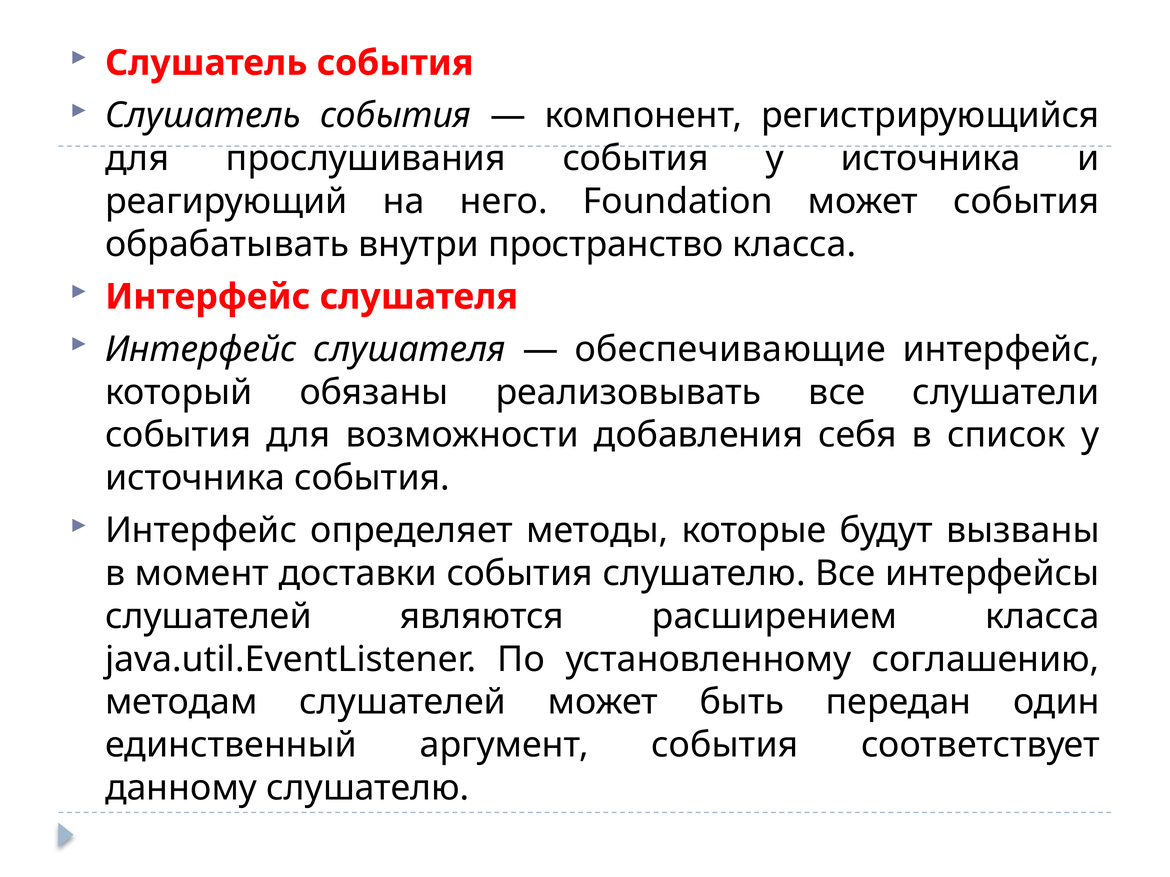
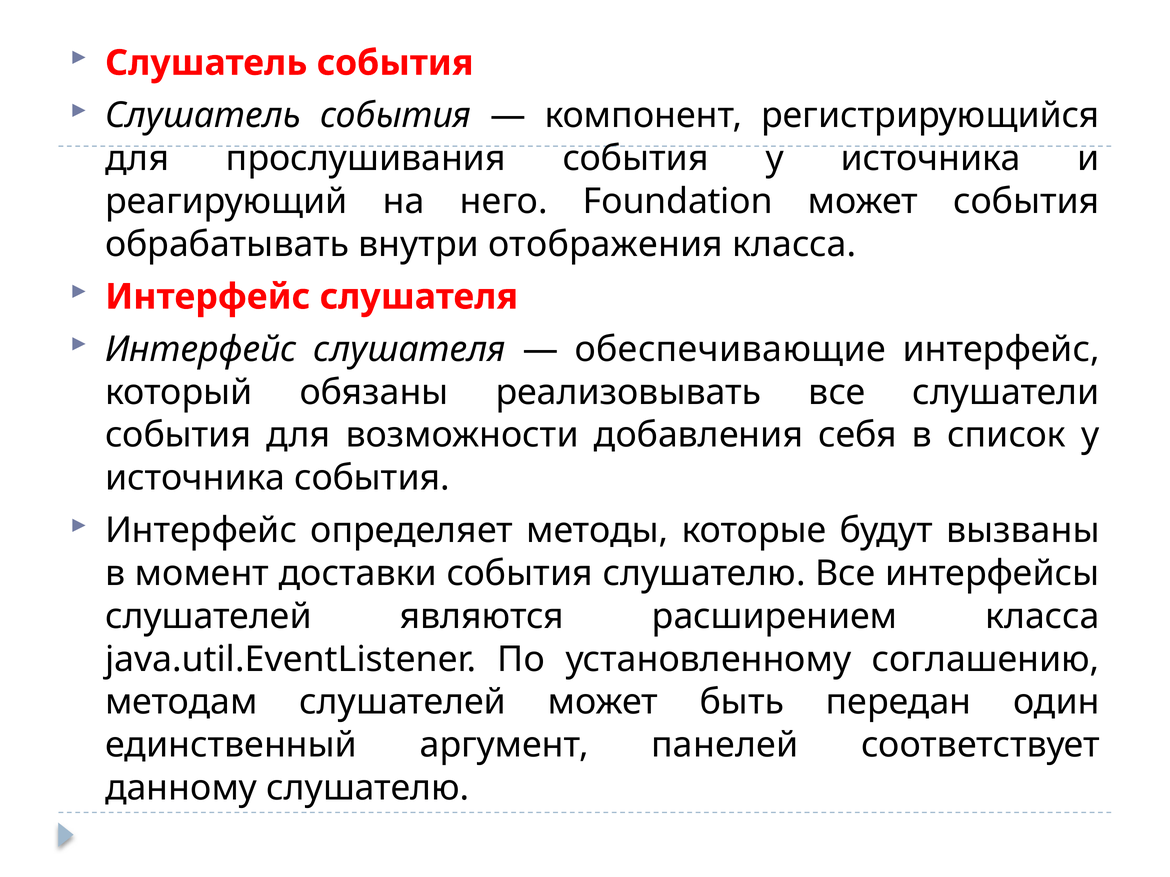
пространство: пространство -> отображения (606, 244)
аргумент события: события -> панелей (725, 745)
